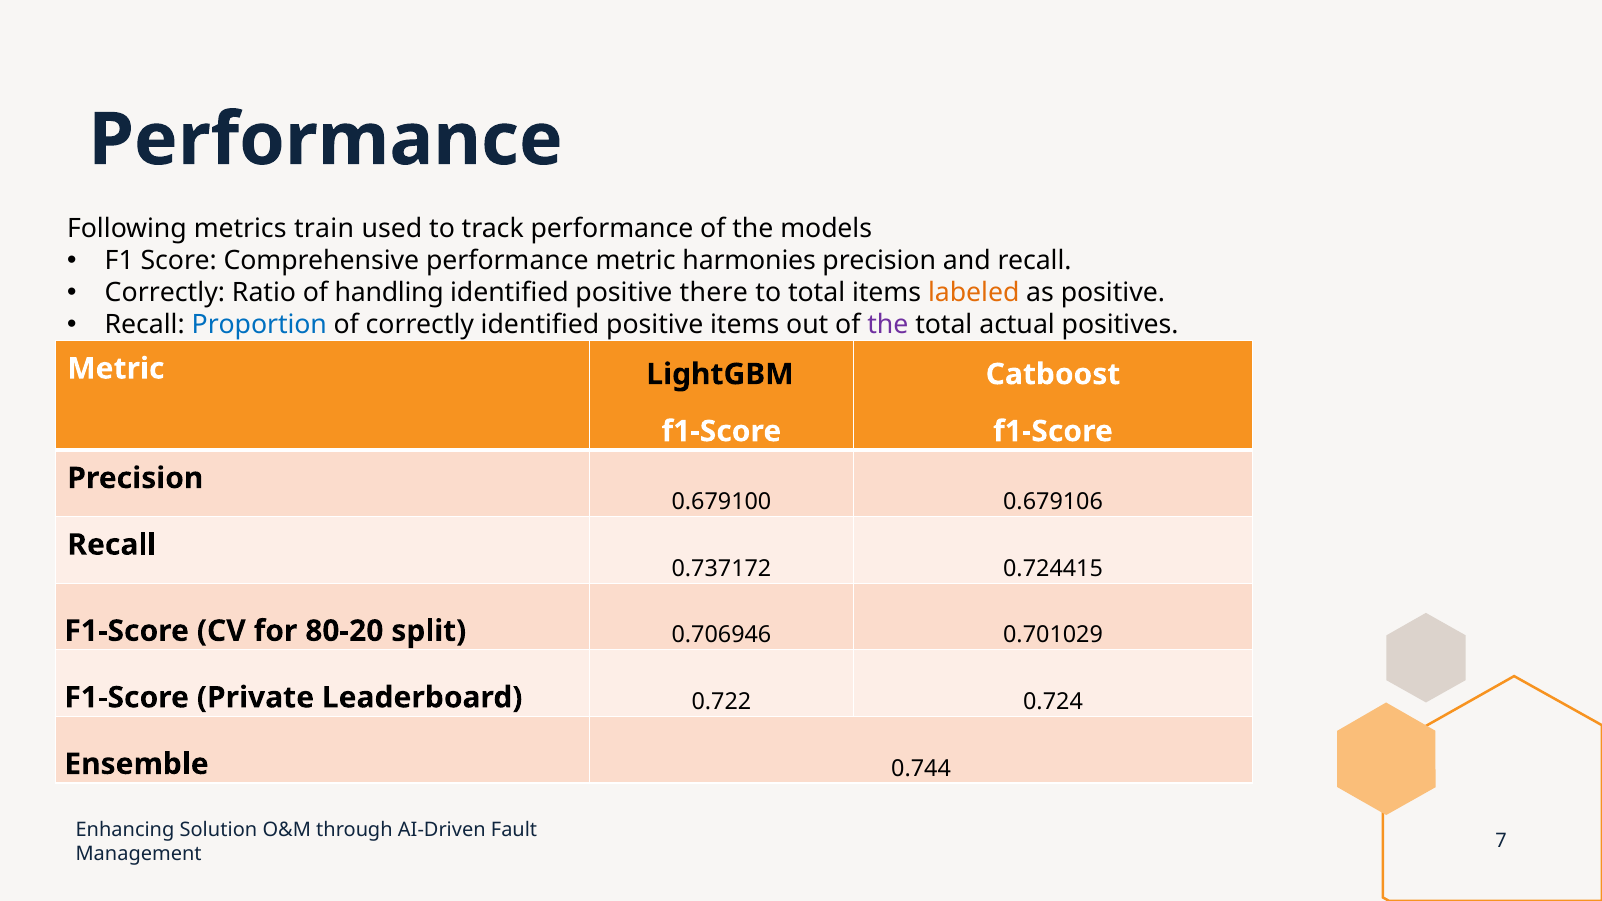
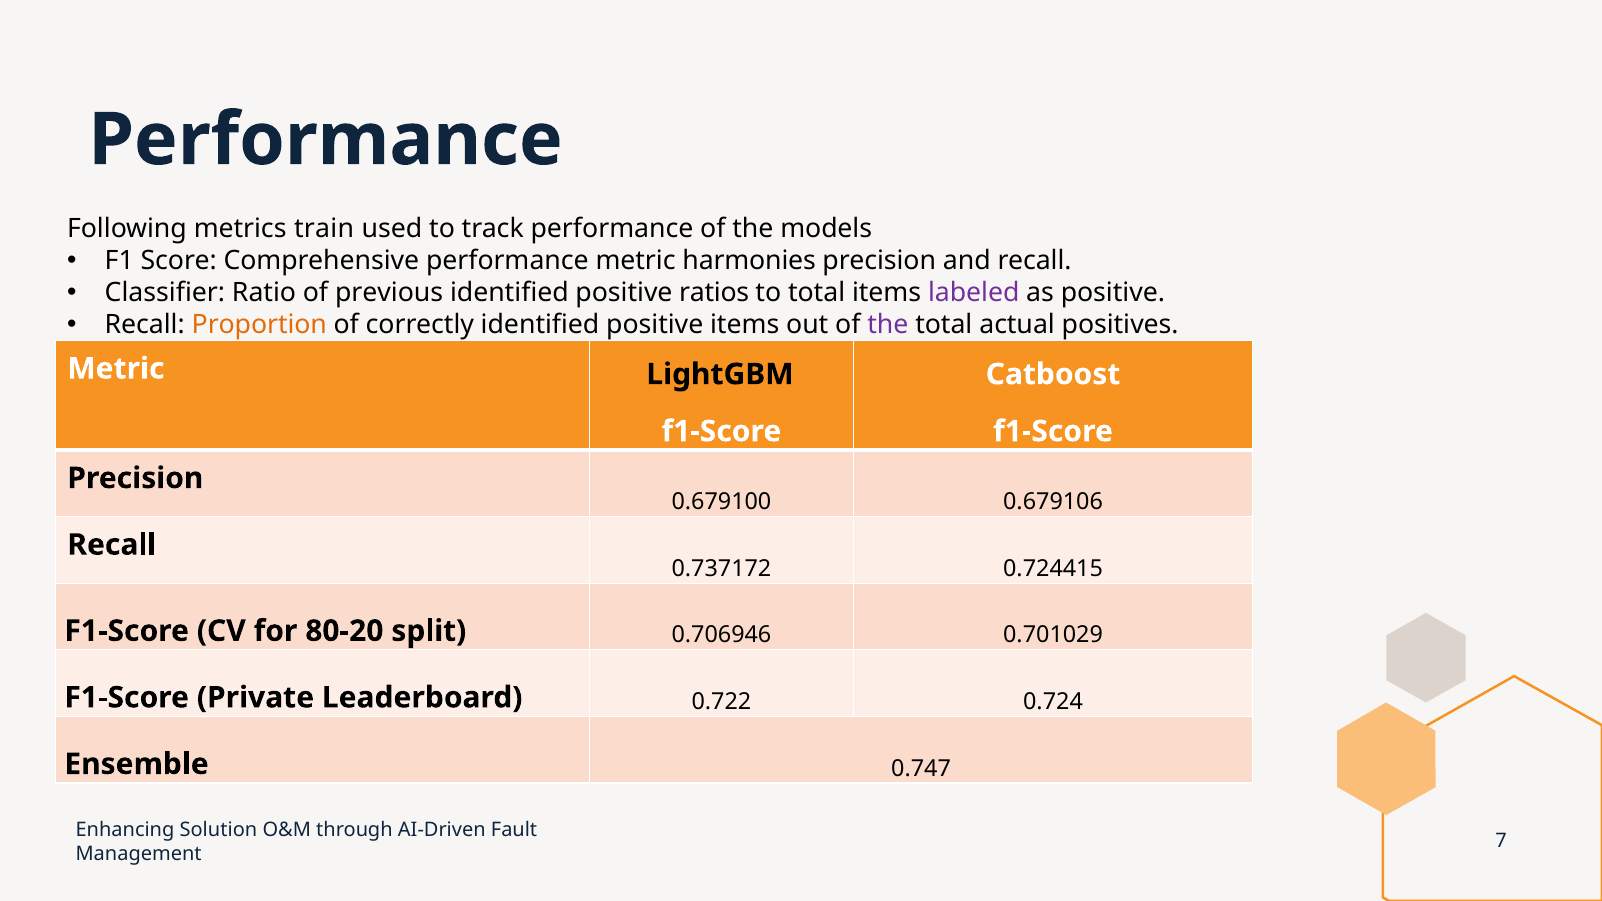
Correctly: Correctly -> Classifier (165, 293)
handling: handling -> previous (389, 293)
there: there -> ratios (714, 293)
labeled colour: orange -> purple (974, 293)
Proportion colour: blue -> orange (259, 325)
0.744: 0.744 -> 0.747 (921, 768)
